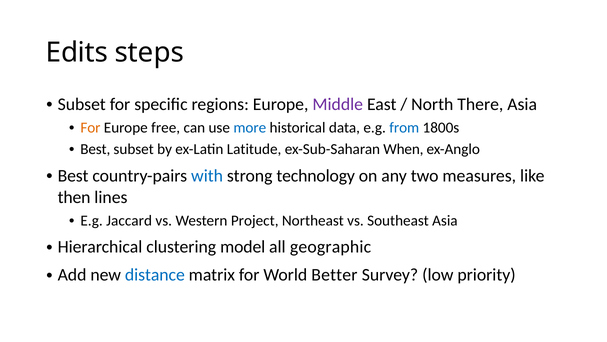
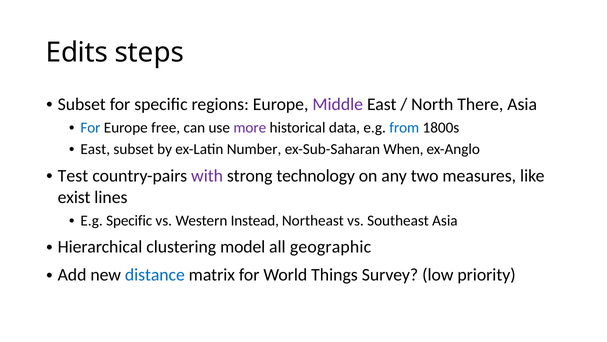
For colour: orange -> blue (90, 127)
more colour: blue -> purple (250, 127)
Best: Best -> East (95, 149)
Latitude: Latitude -> Number (254, 149)
Best: Best -> Test (73, 175)
with colour: blue -> purple (207, 175)
then: then -> exist (74, 197)
E.g Jaccard: Jaccard -> Specific (129, 220)
Project: Project -> Instead (255, 220)
Better: Better -> Things (334, 275)
